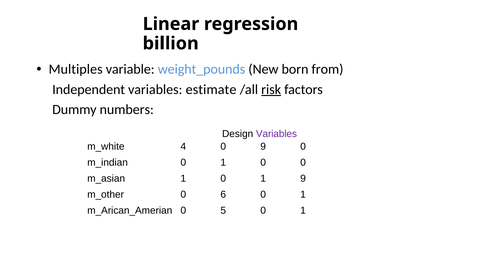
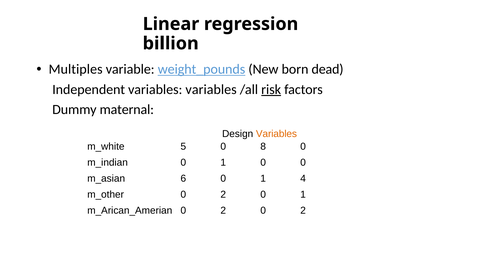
weight_pounds underline: none -> present (201, 69)
from: from -> dead (328, 69)
variables estimate: estimate -> variables (211, 89)
numbers: numbers -> maternal (127, 109)
Variables colour: purple -> orange (276, 134)
4: 4 -> 5 (183, 146)
0 9: 9 -> 8 (263, 146)
1: 1 -> 6 (183, 178)
1 9: 9 -> 4 (303, 178)
6: 6 -> 2 (223, 194)
5: 5 -> 2 (223, 210)
1: 1 -> 2 (303, 210)
